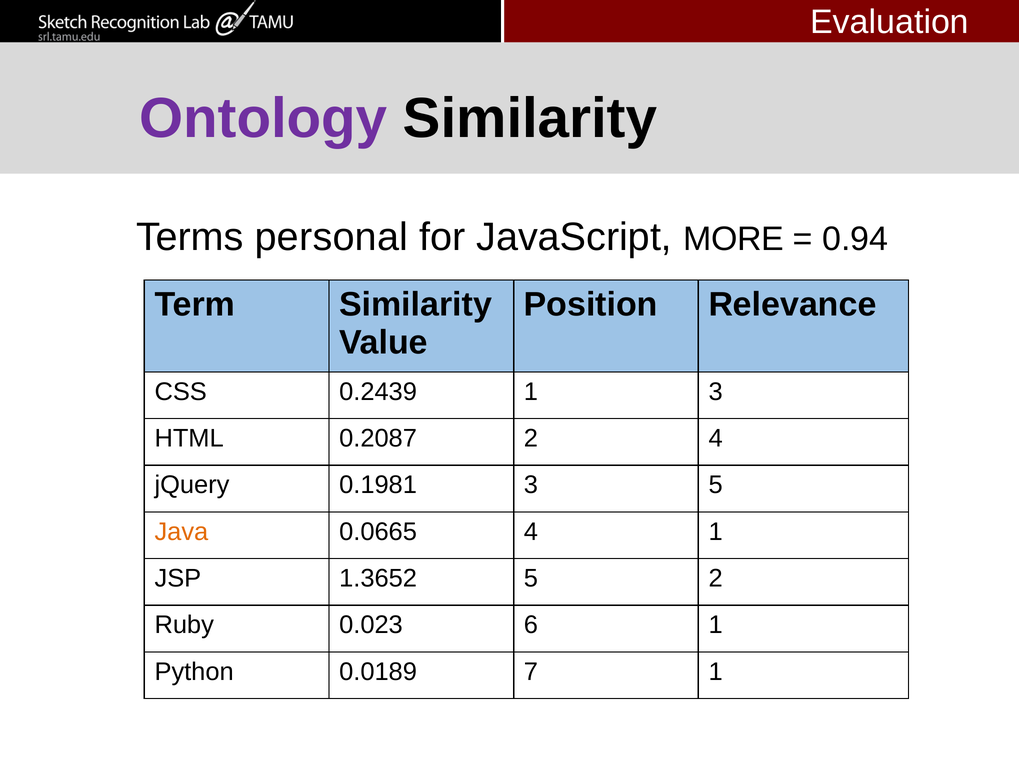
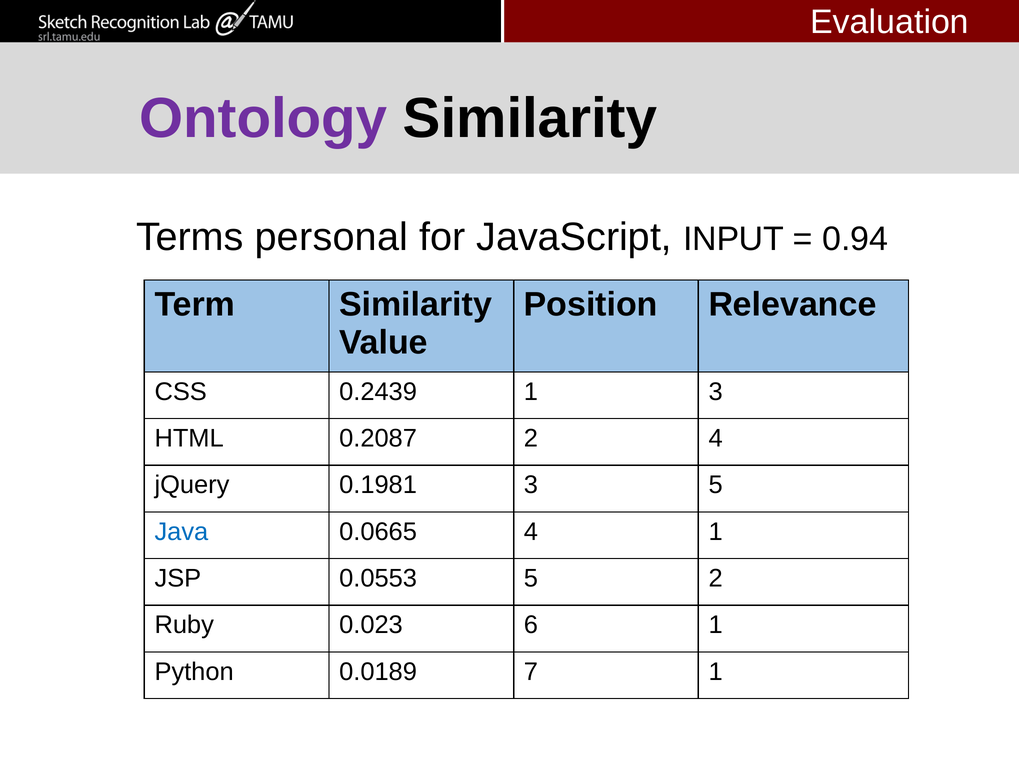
MORE: MORE -> INPUT (734, 239)
Java colour: orange -> blue (181, 532)
1.3652: 1.3652 -> 0.0553 (378, 579)
